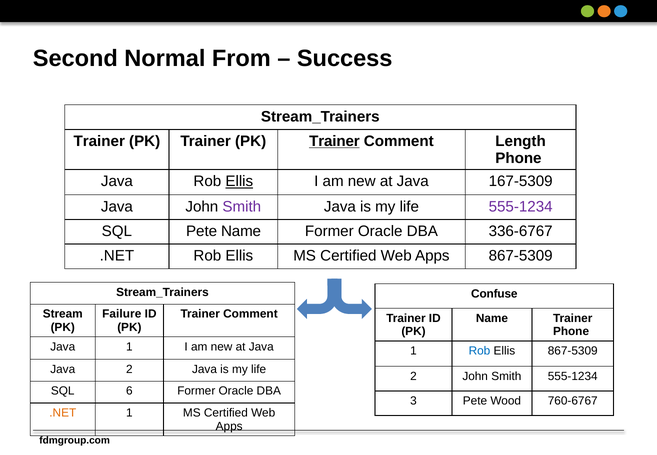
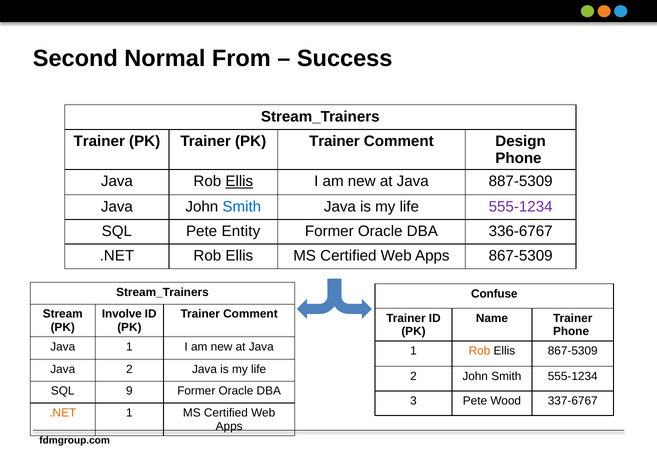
Trainer underline: present -> none (334, 141)
Length: Length -> Design (521, 141)
167-5309: 167-5309 -> 887-5309 (521, 181)
Smith colour: purple -> blue (242, 207)
Pete Name: Name -> Entity (241, 231)
Failure: Failure -> Involve (122, 314)
Rob colour: blue -> orange (479, 351)
6: 6 -> 9 (129, 391)
760-6767: 760-6767 -> 337-6767 (573, 401)
